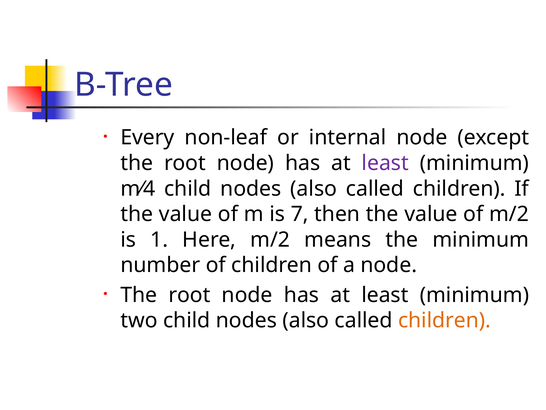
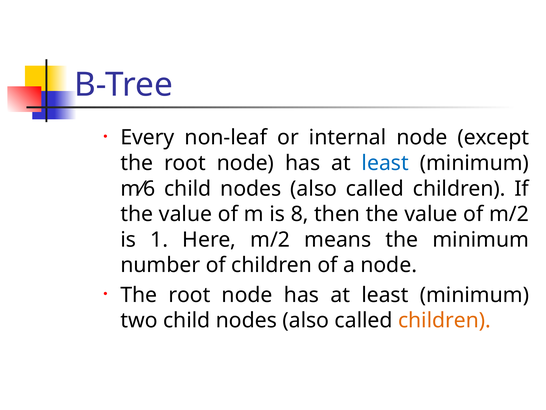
least colour: purple -> blue (385, 163)
m⁄4: m⁄4 -> m⁄6 (138, 188)
7: 7 -> 8 (300, 214)
